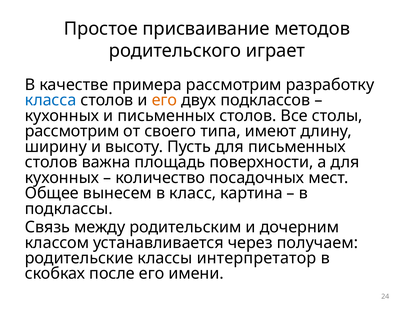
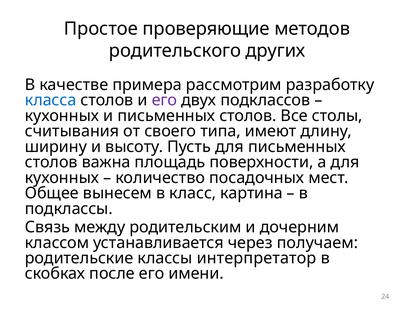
присваивание: присваивание -> проверяющие (206, 29)
играет: играет -> других (276, 51)
его colour: orange -> purple (164, 100)
рассмотрим: рассмотрим -> считывания (72, 131)
